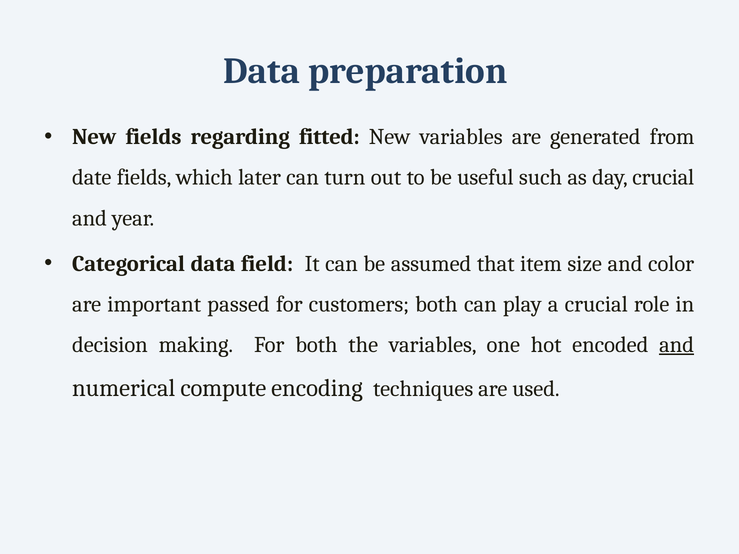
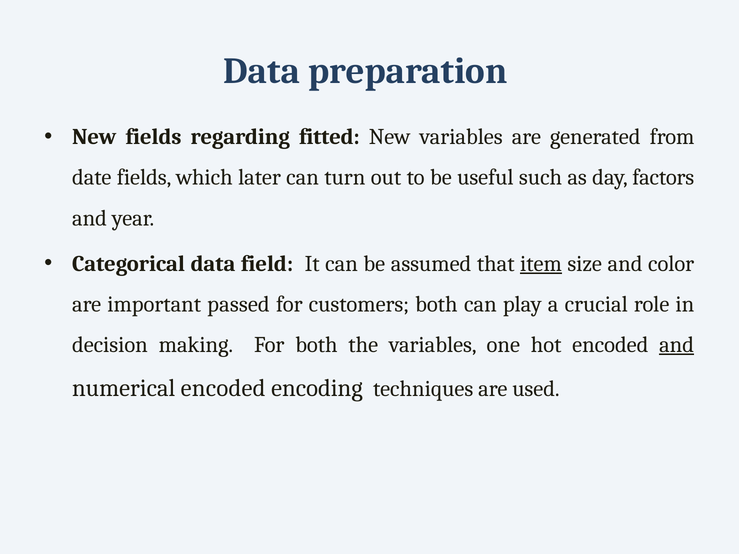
day crucial: crucial -> factors (663, 178)
item underline: none -> present (541, 264)
numerical compute: compute -> encoded (223, 388)
